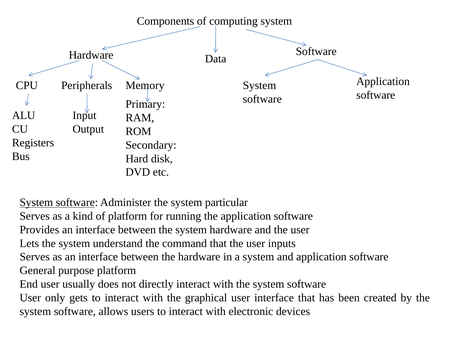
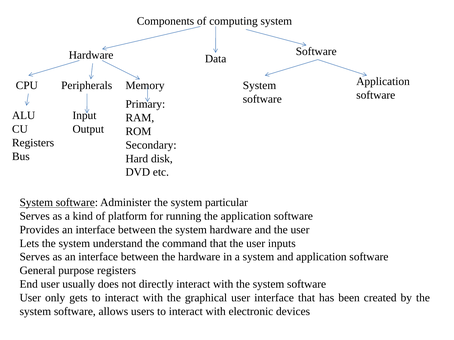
purpose platform: platform -> registers (116, 271)
